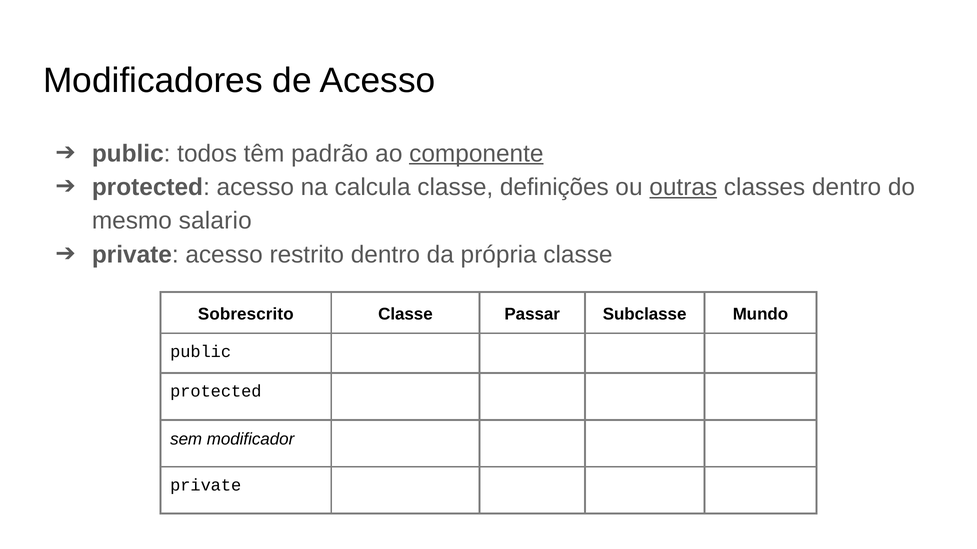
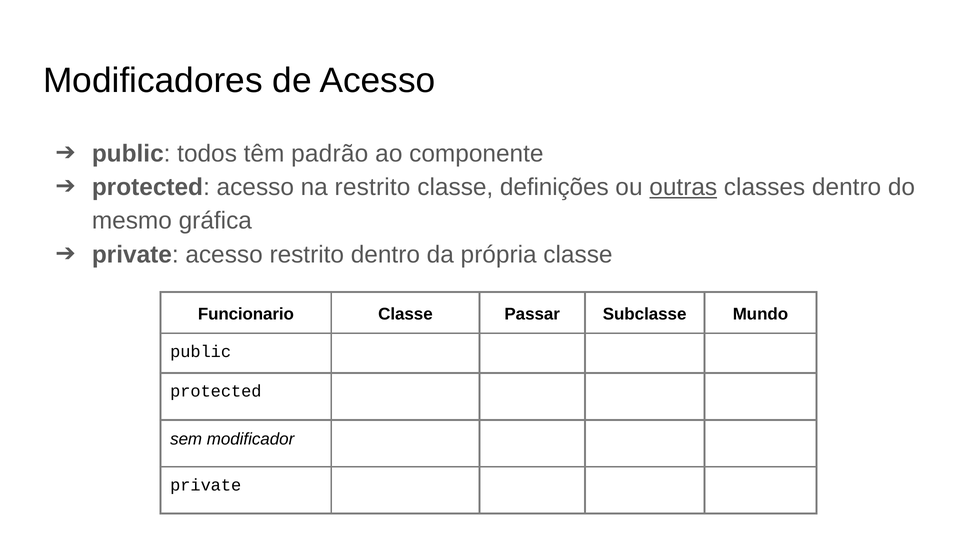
componente underline: present -> none (476, 154)
na calcula: calcula -> restrito (373, 187)
salario: salario -> gráfica (215, 221)
Sobrescrito: Sobrescrito -> Funcionario (246, 315)
